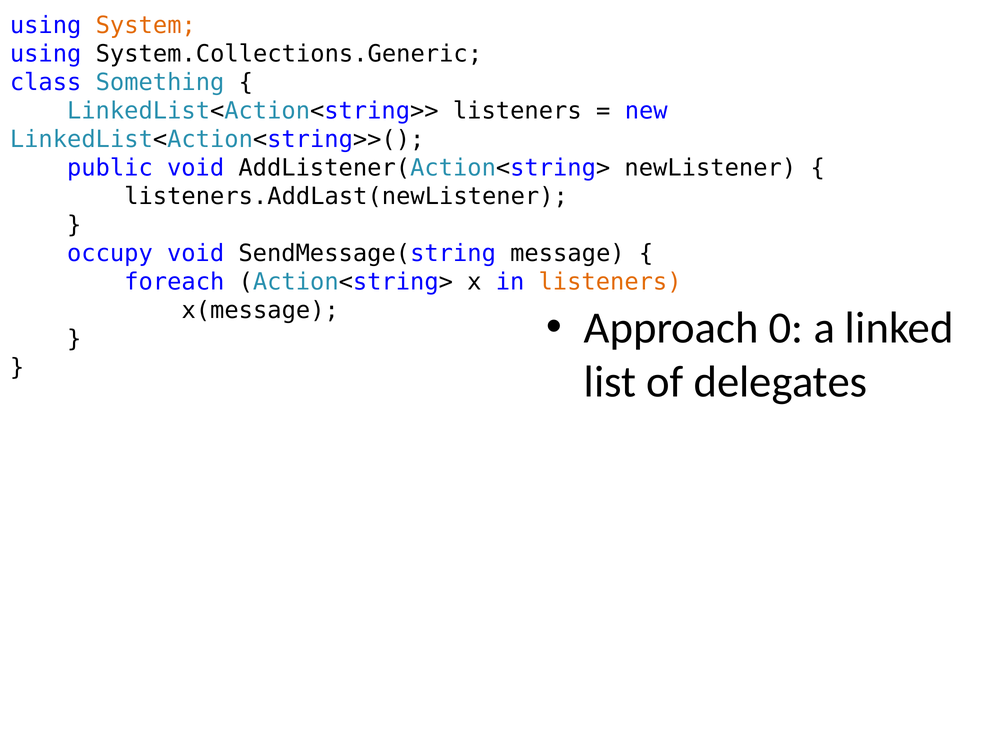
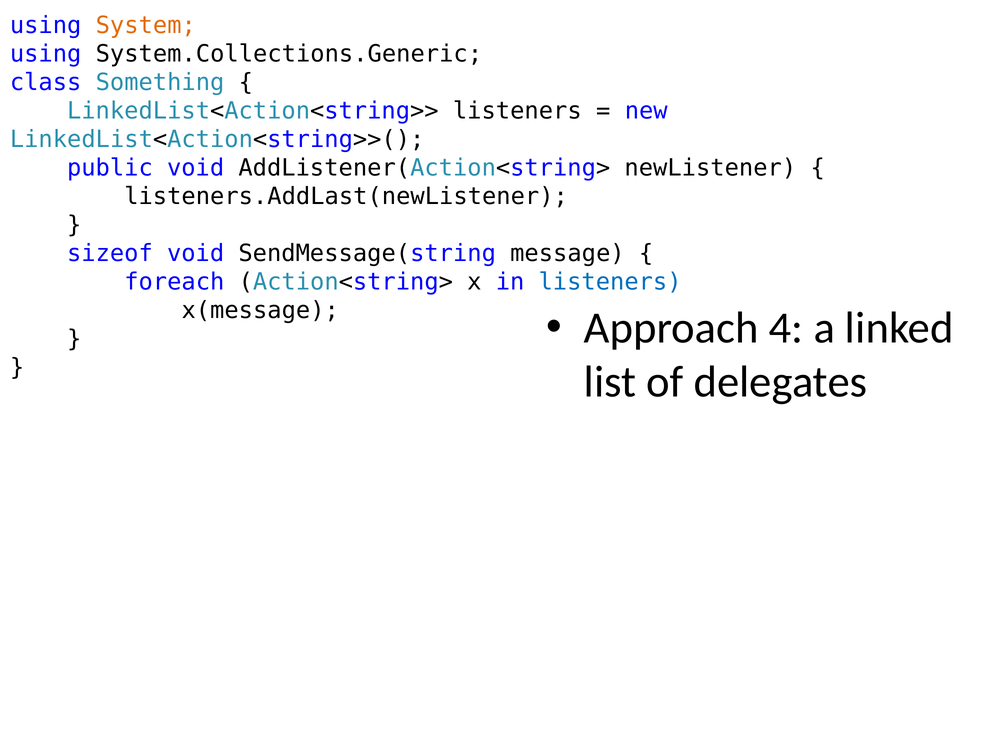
occupy: occupy -> sizeof (110, 253)
listeners colour: orange -> blue (610, 282)
0: 0 -> 4 (786, 328)
